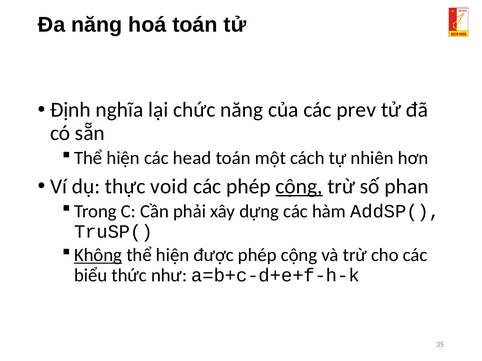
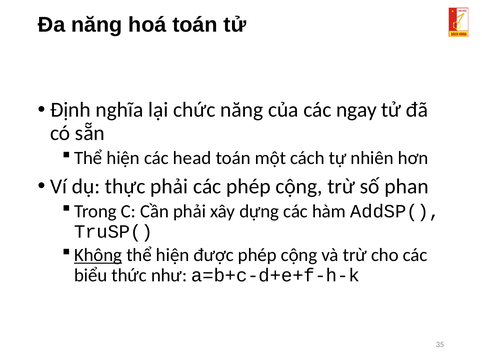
prev: prev -> ngay (356, 110)
thực void: void -> phải (169, 187)
cộng underline: present -> none (299, 187)
